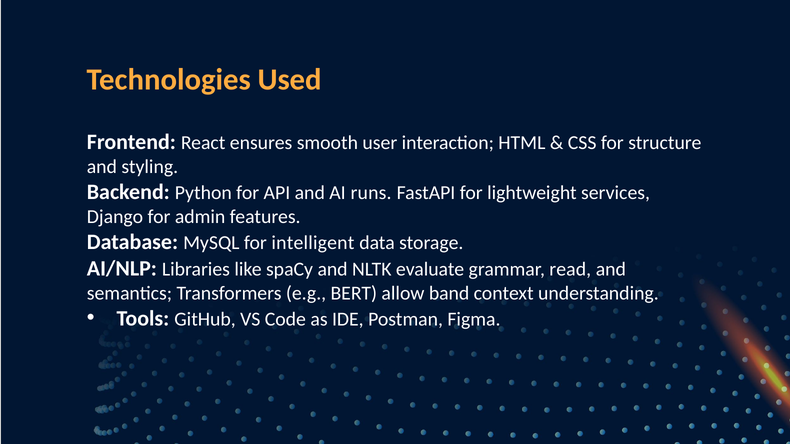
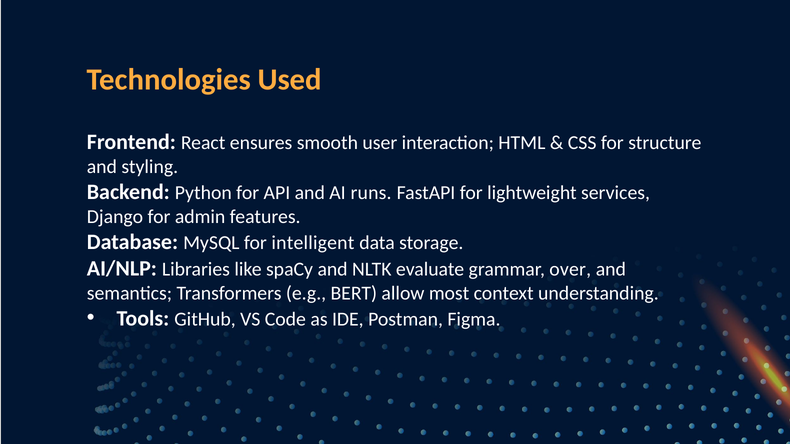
read: read -> over (570, 269)
band: band -> most (449, 293)
